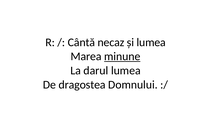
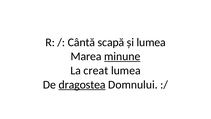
necaz: necaz -> scapă (111, 42)
darul: darul -> creat (96, 70)
dragostea underline: none -> present (82, 84)
